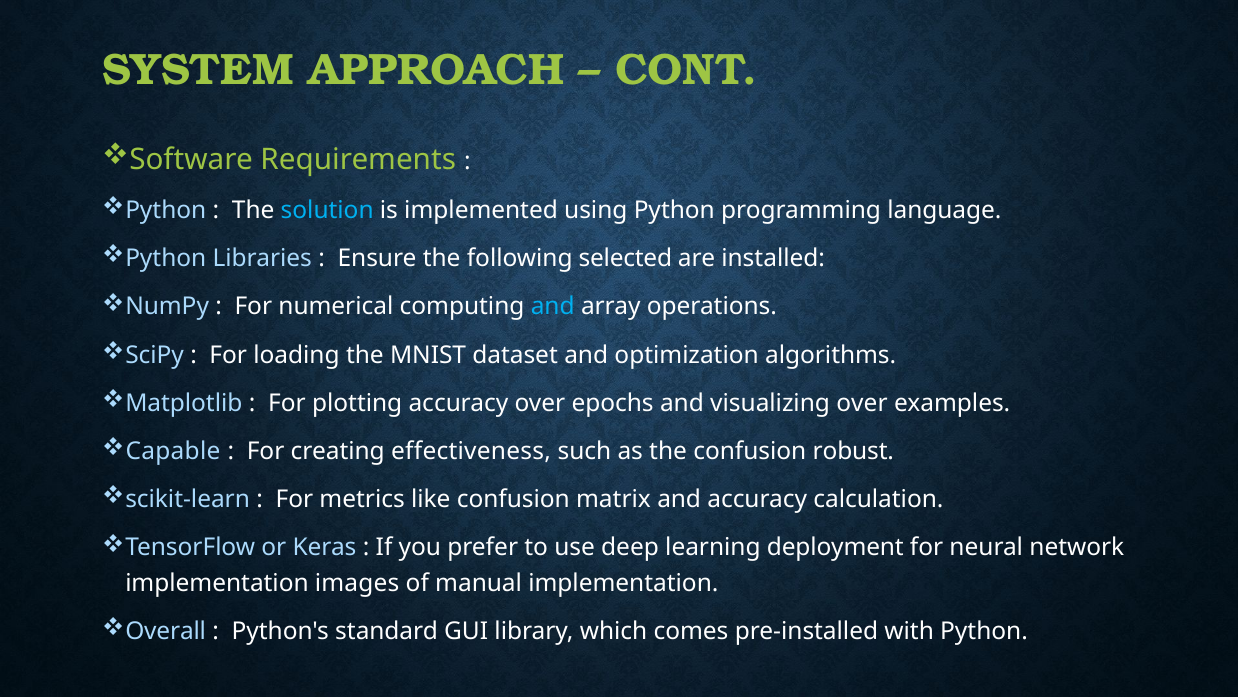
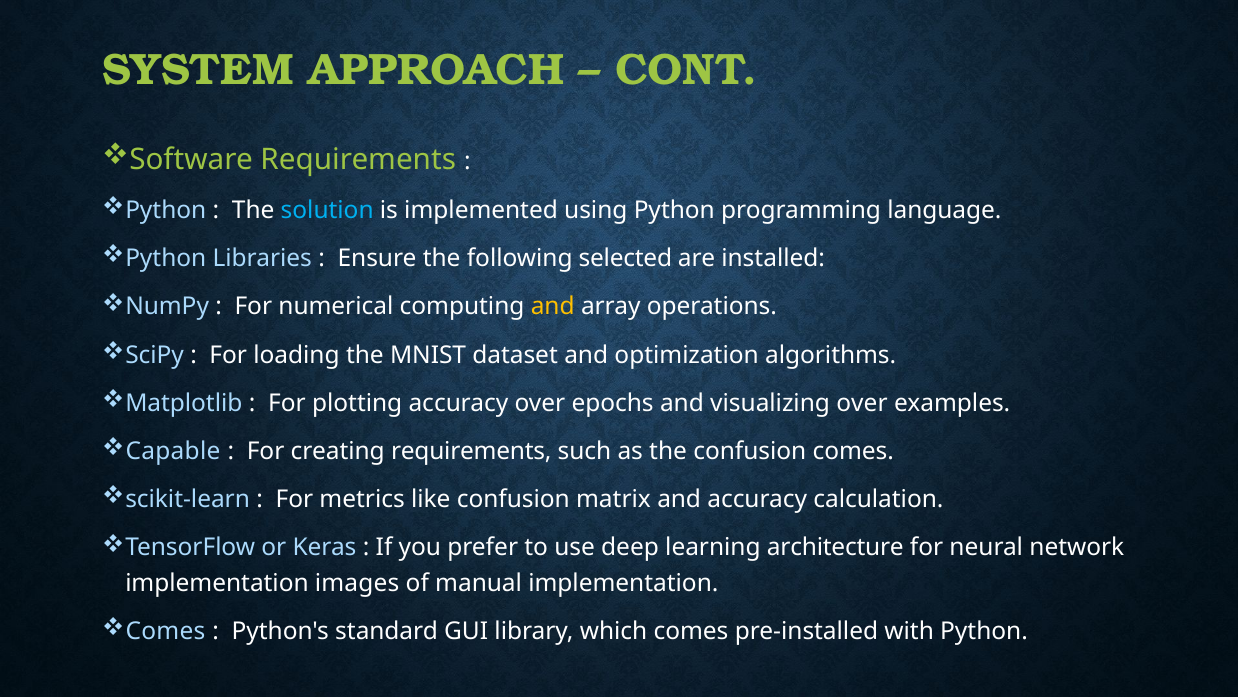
and colour: light blue -> yellow (553, 307)
creating effectiveness: effectiveness -> requirements (471, 451)
confusion robust: robust -> comes (853, 451)
deployment: deployment -> architecture (835, 547)
Overall: Overall -> Comes (165, 631)
